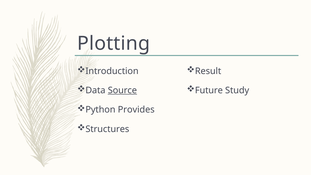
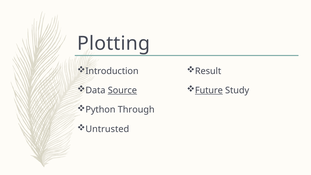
Future underline: none -> present (209, 90)
Provides: Provides -> Through (136, 110)
Structures: Structures -> Untrusted (107, 129)
